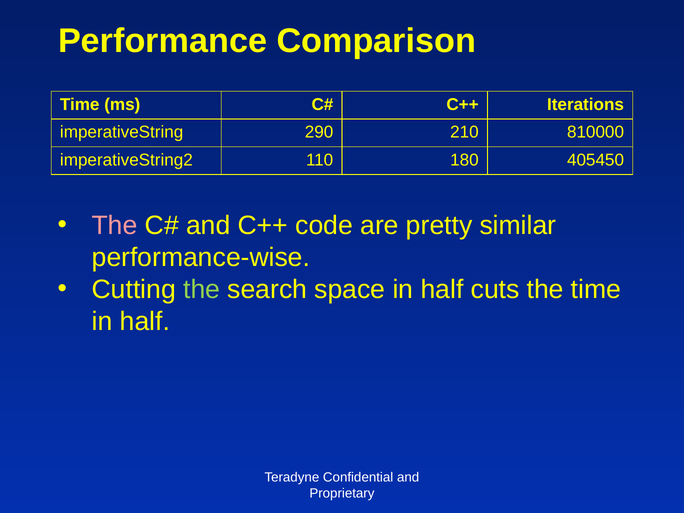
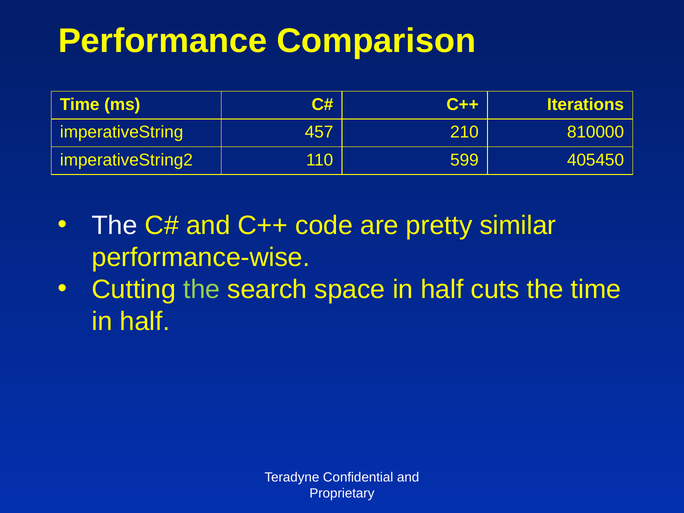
290: 290 -> 457 (319, 132)
180: 180 -> 599 (464, 160)
The colour: pink -> white (115, 226)
